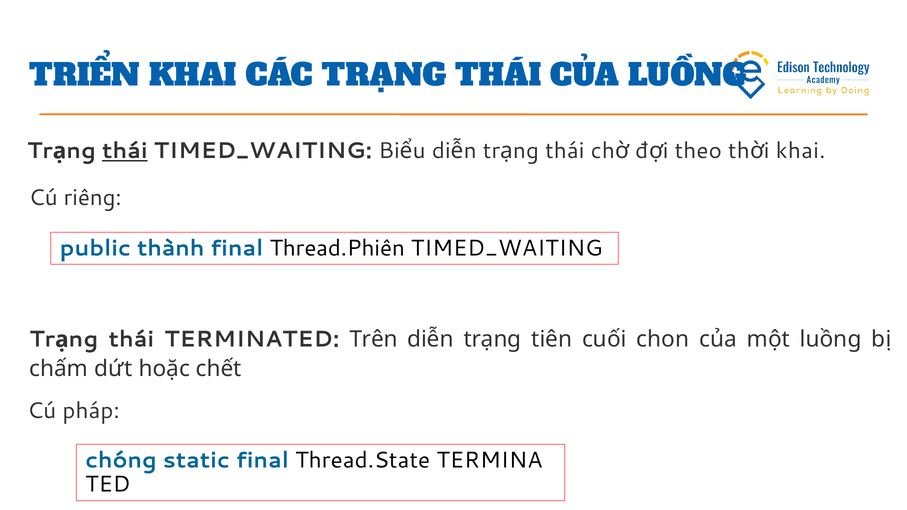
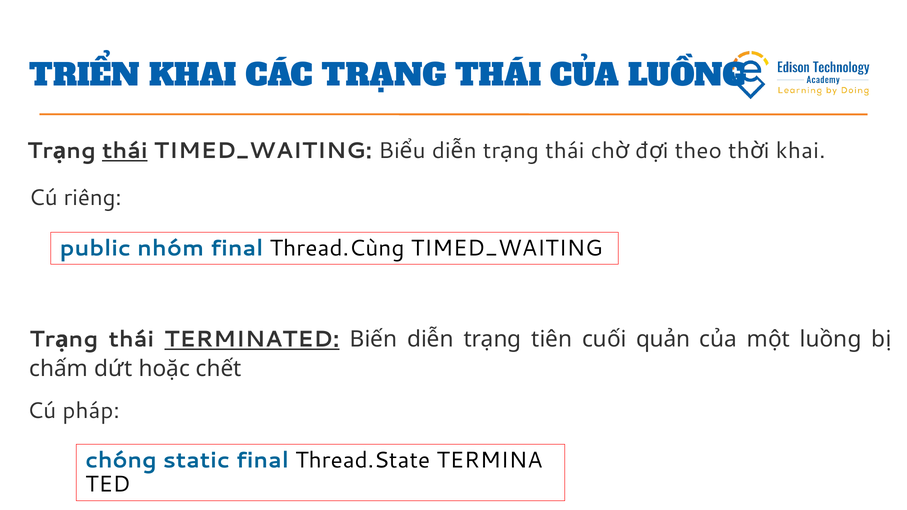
thành: thành -> nhóm (171, 248)
Thread.Phiên: Thread.Phiên -> Thread.Cùng (337, 248)
TERMINATED underline: none -> present (252, 340)
Trên: Trên -> Biến (374, 340)
chọn: chọn -> quản (663, 340)
